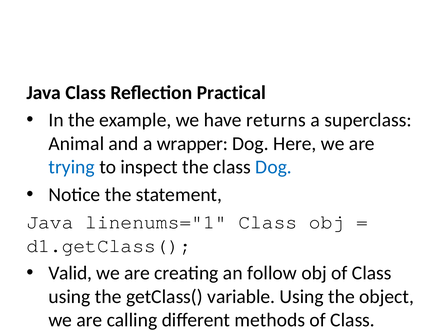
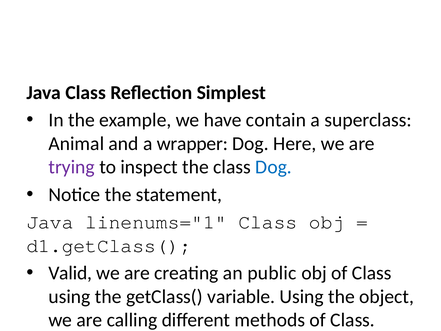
Practical: Practical -> Simplest (231, 93)
have returns: returns -> contain (276, 120)
trying colour: blue -> purple (72, 167)
follow: follow -> public (272, 273)
